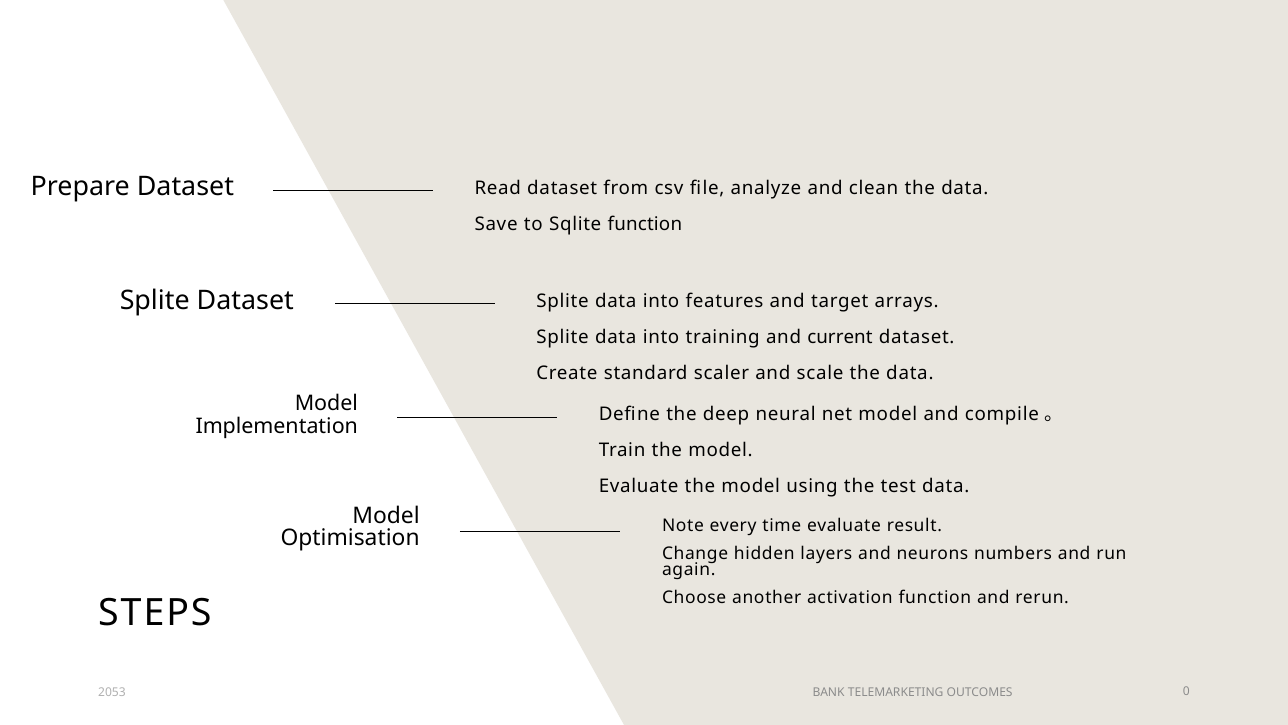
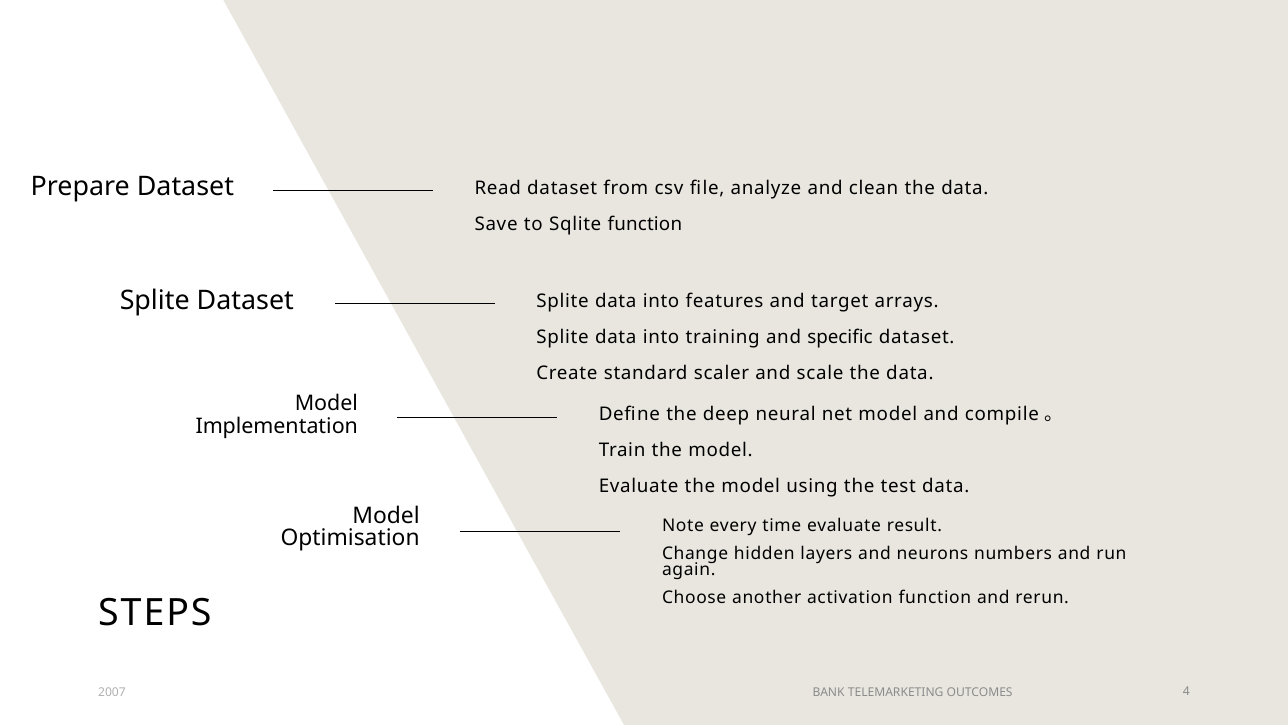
current: current -> specific (840, 337)
2053: 2053 -> 2007 (112, 692)
0: 0 -> 4 (1186, 691)
